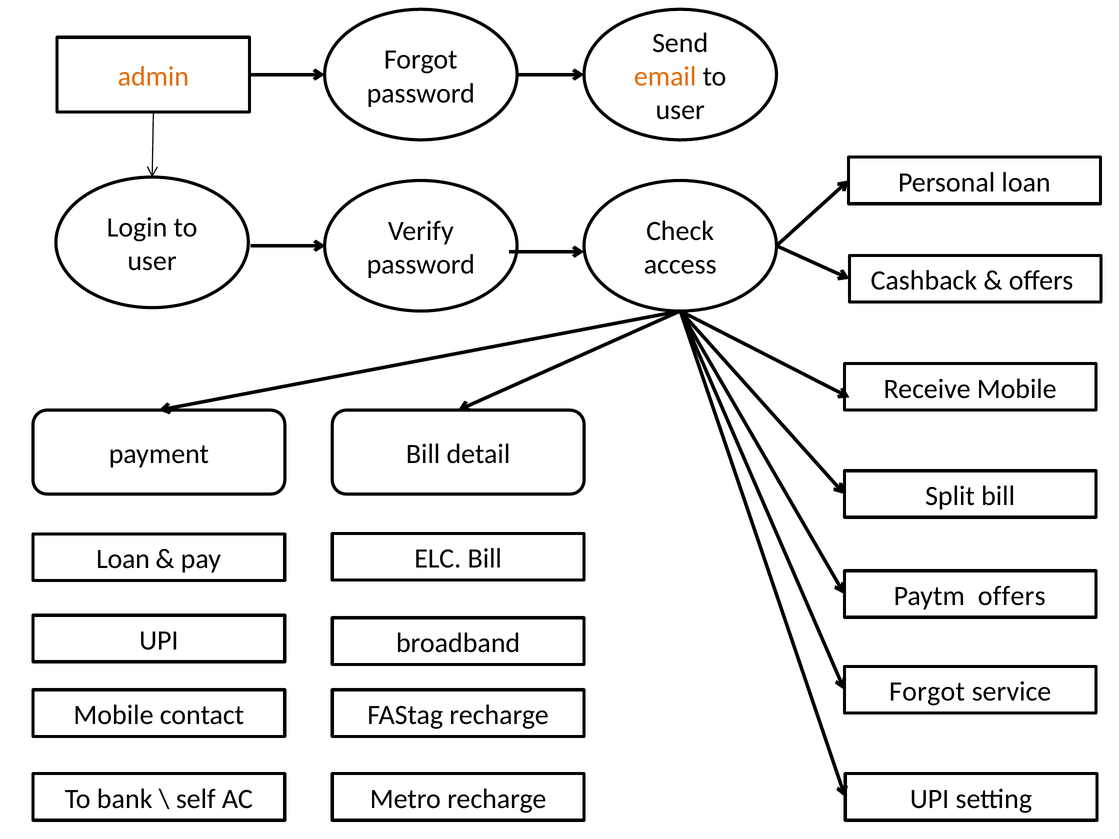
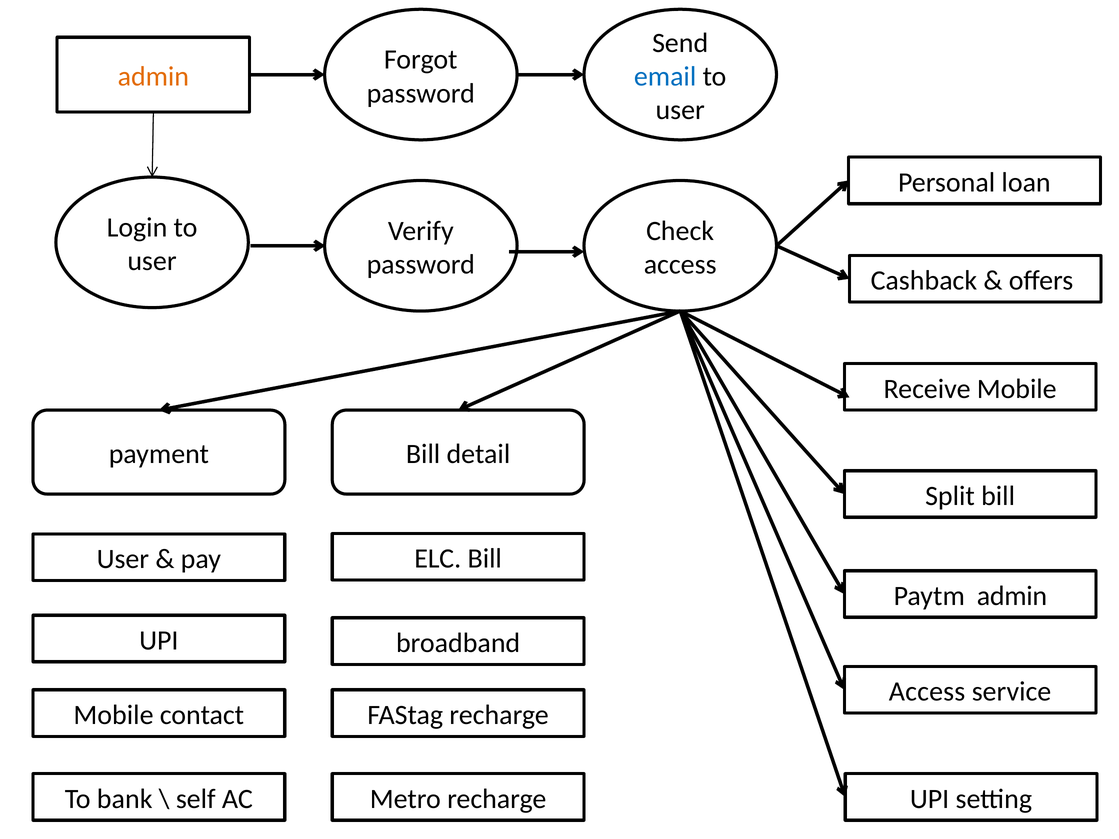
email colour: orange -> blue (665, 77)
Loan: Loan -> User (123, 559)
Paytm offers: offers -> admin (1012, 596)
Forgot: Forgot -> Access (927, 692)
